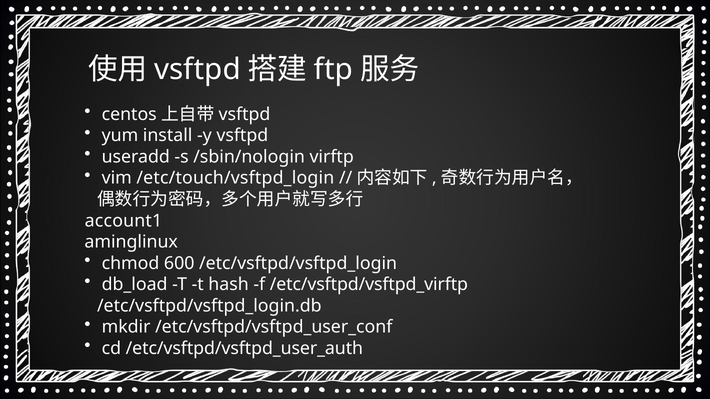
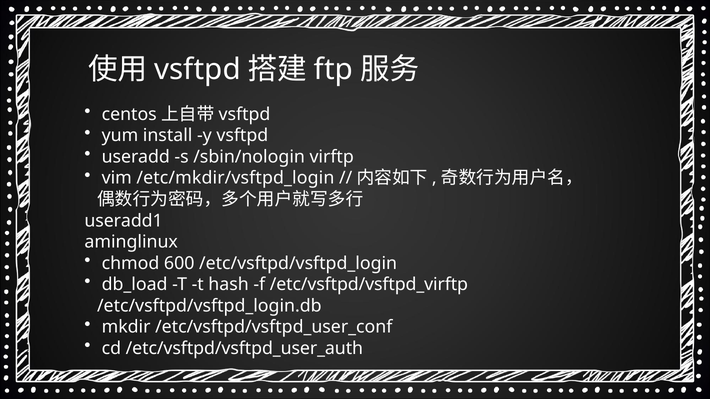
/etc/touch/vsftpd_login: /etc/touch/vsftpd_login -> /etc/mkdir/vsftpd_login (235, 178)
account1: account1 -> useradd1 (124, 221)
